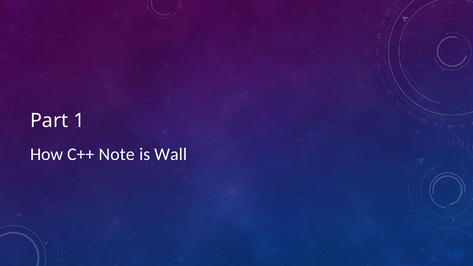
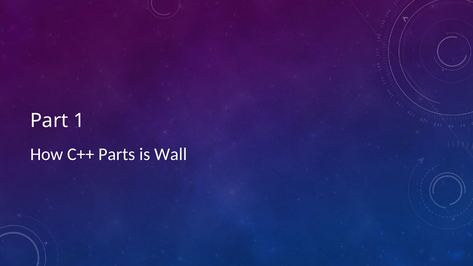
Note: Note -> Parts (117, 154)
